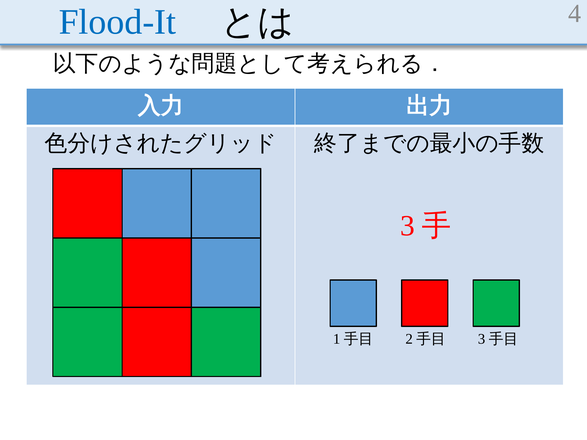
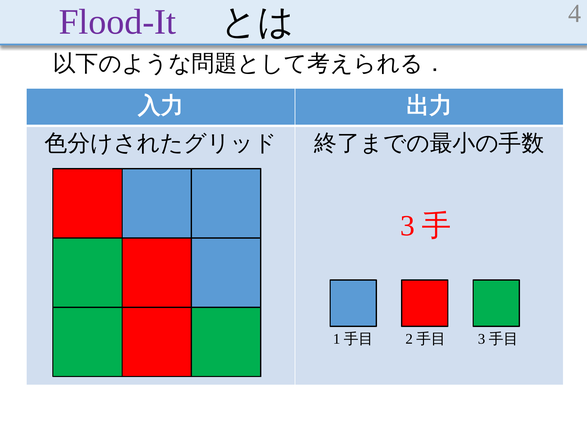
Flood-It colour: blue -> purple (117, 22)
